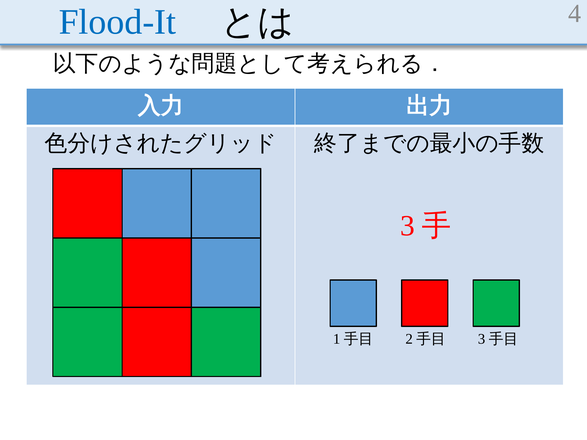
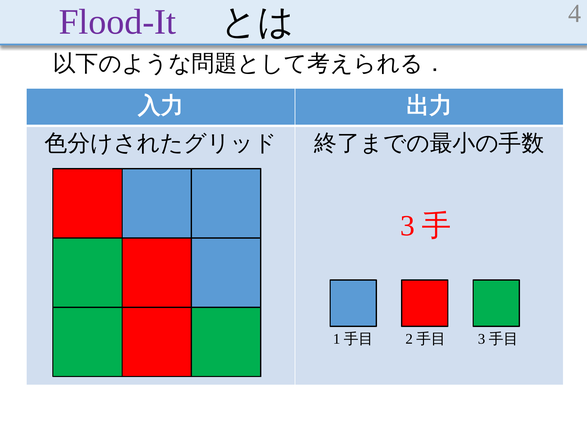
Flood-It colour: blue -> purple (117, 22)
